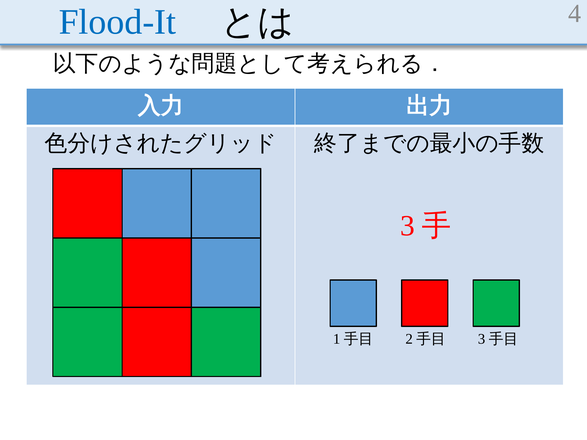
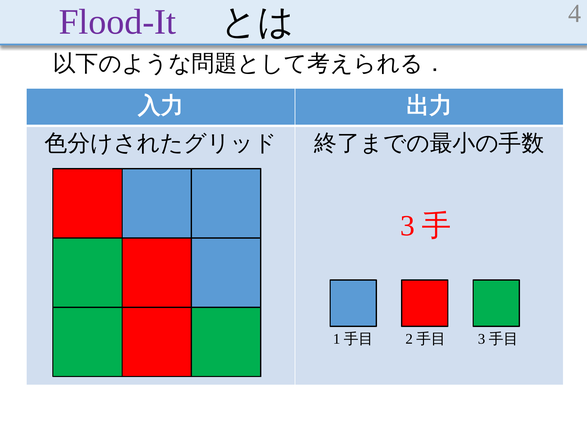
Flood-It colour: blue -> purple (117, 22)
